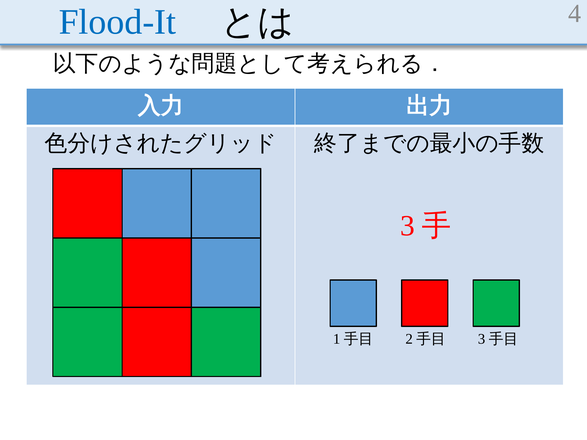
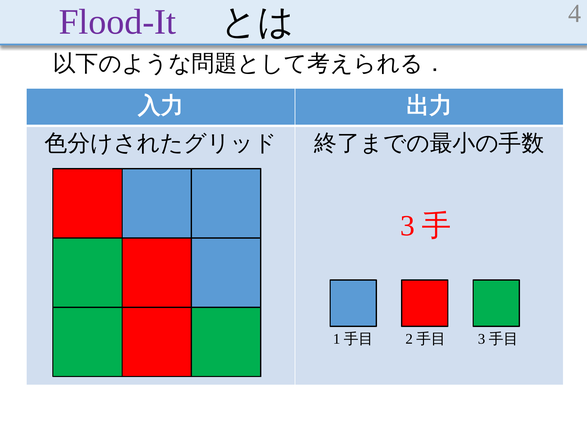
Flood-It colour: blue -> purple (117, 22)
